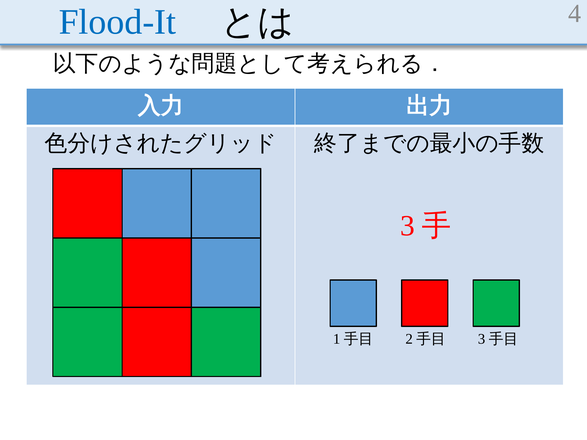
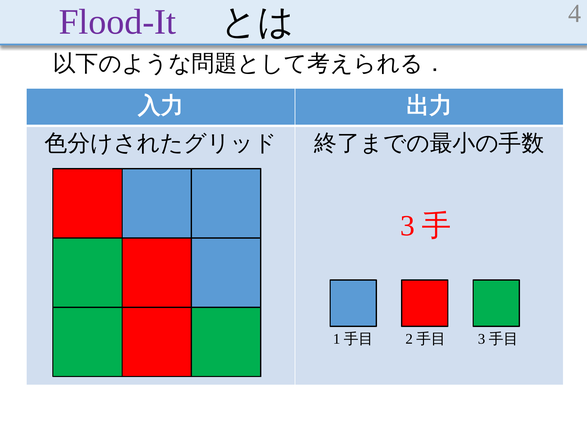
Flood-It colour: blue -> purple (117, 22)
